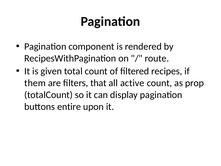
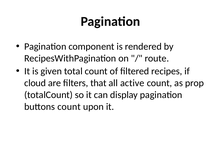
them: them -> cloud (35, 83)
buttons entire: entire -> count (69, 106)
